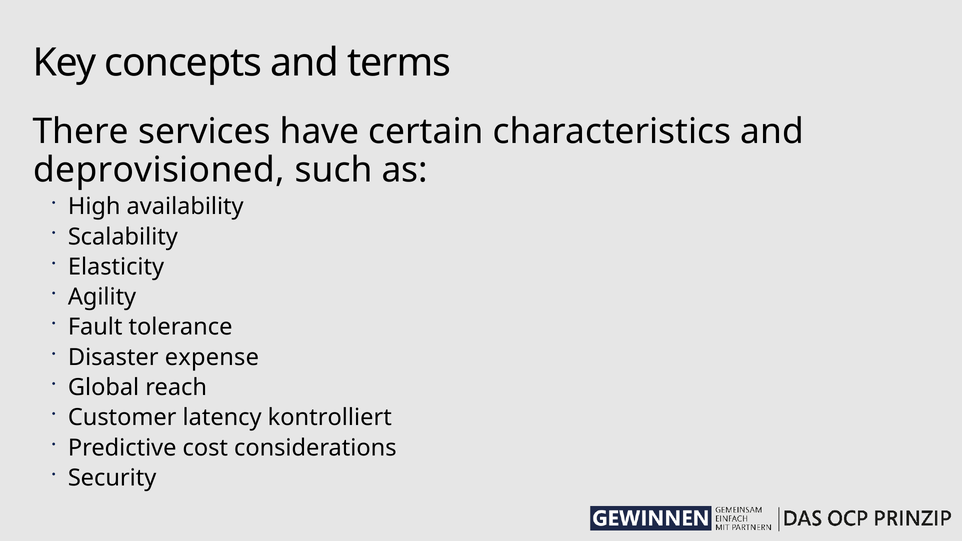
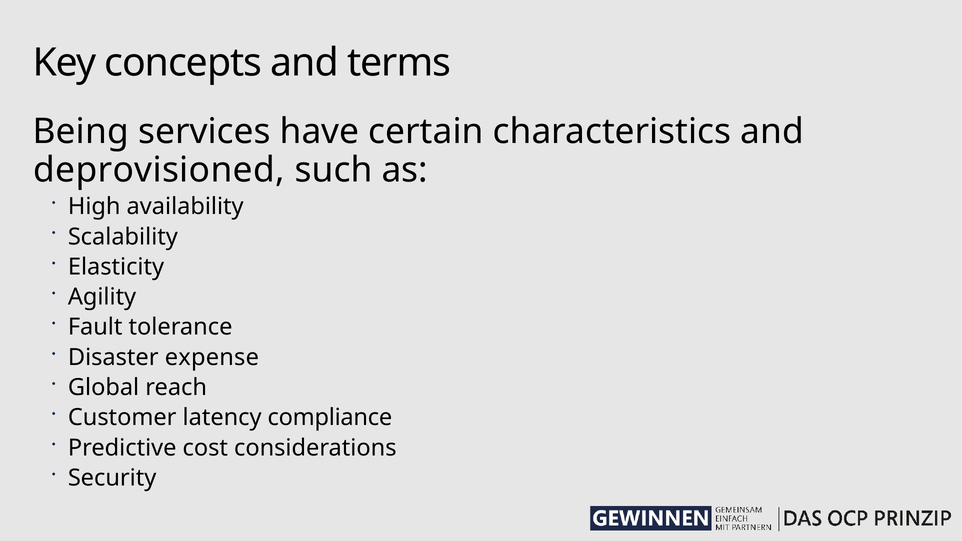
There: There -> Being (81, 132)
kontrolliert: kontrolliert -> compliance (330, 418)
